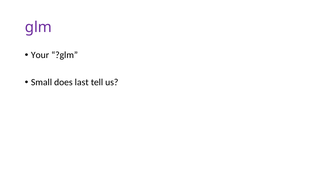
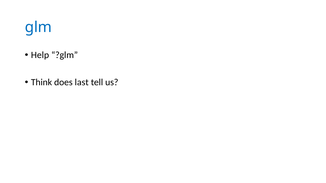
glm colour: purple -> blue (38, 27)
Your: Your -> Help (40, 55)
Small: Small -> Think (42, 82)
